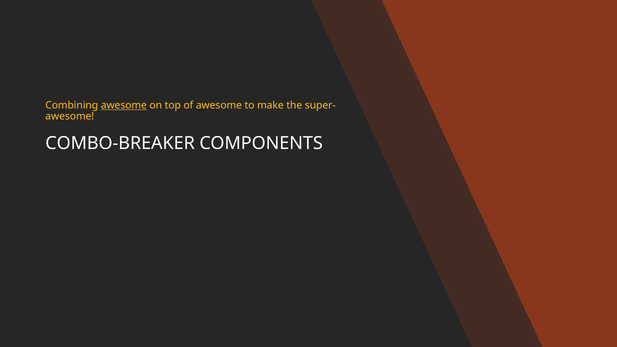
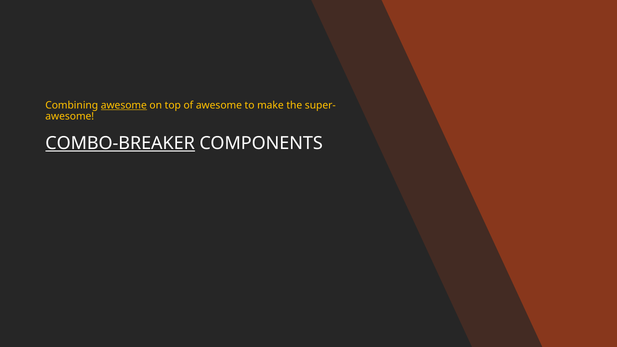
COMBO-BREAKER underline: none -> present (120, 143)
